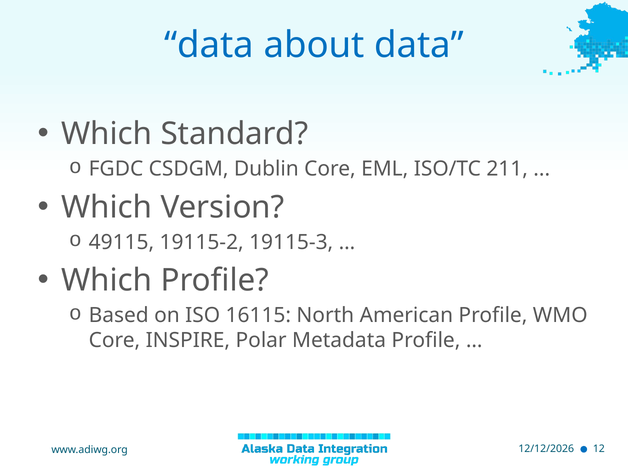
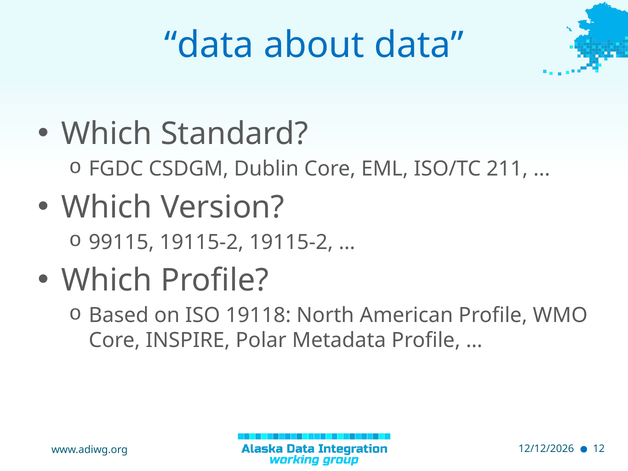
49115: 49115 -> 99115 (121, 242)
19115-2 19115-3: 19115-3 -> 19115-2 (291, 242)
16115: 16115 -> 19118 (258, 315)
